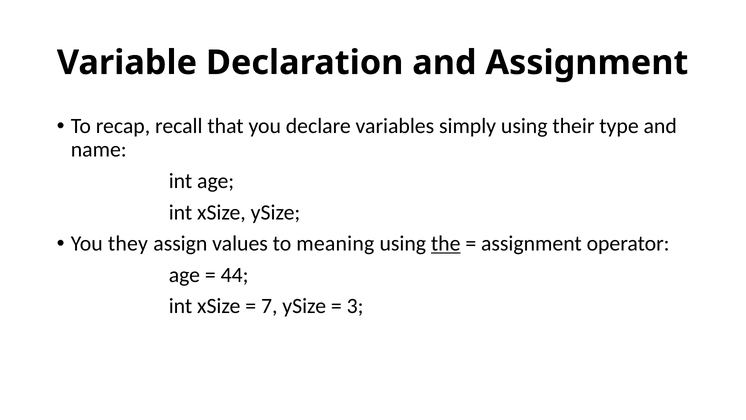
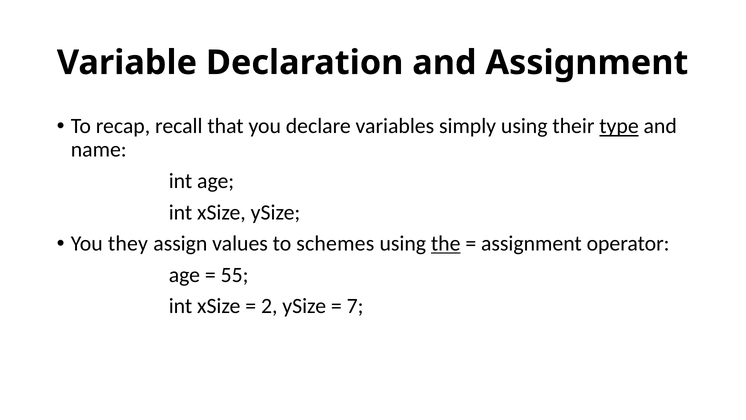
type underline: none -> present (619, 126)
meaning: meaning -> schemes (335, 243)
44: 44 -> 55 (235, 275)
7: 7 -> 2 (269, 306)
3: 3 -> 7 (355, 306)
